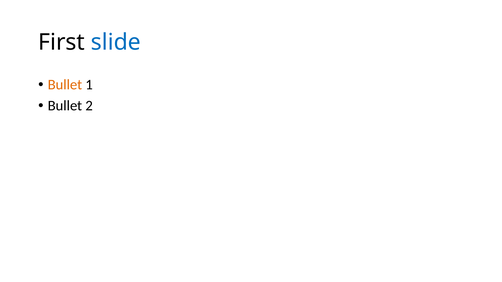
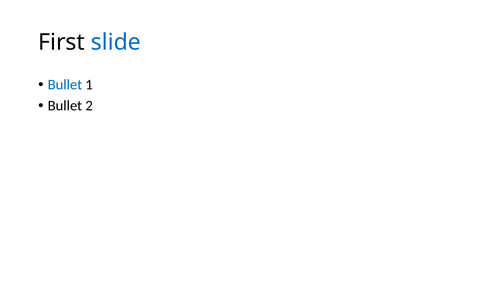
Bullet colour: orange -> blue (65, 85)
